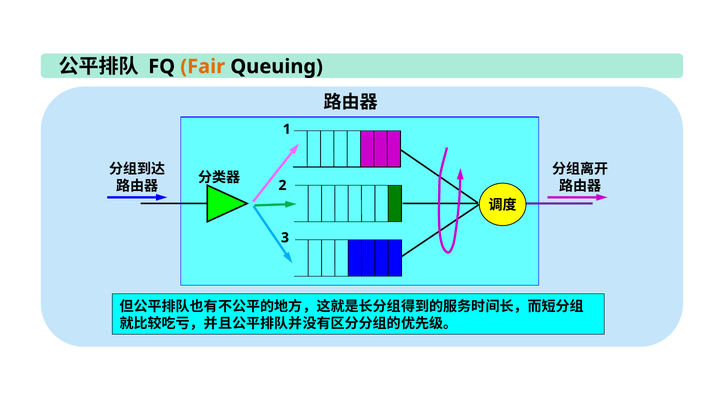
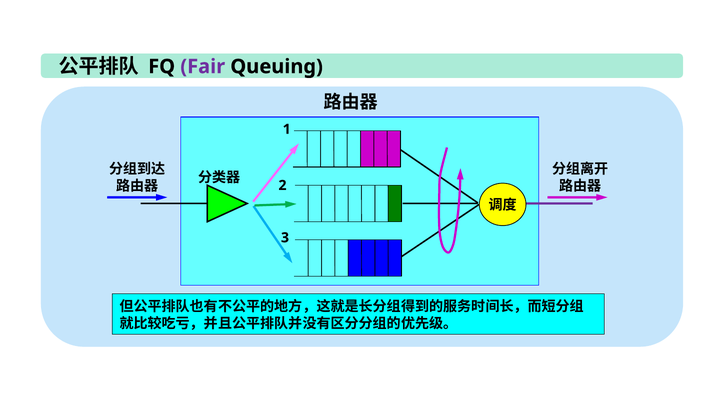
Fair colour: orange -> purple (203, 67)
